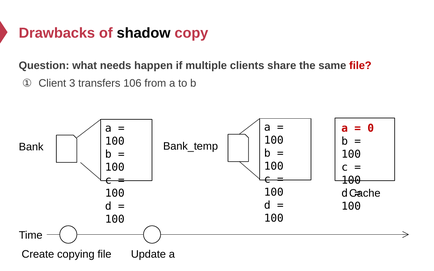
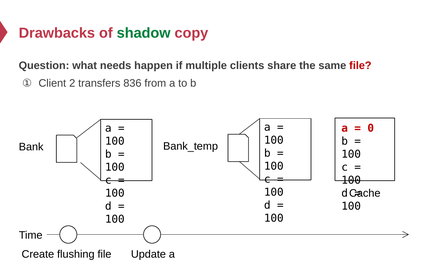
shadow colour: black -> green (144, 33)
3: 3 -> 2 (72, 83)
106: 106 -> 836 (132, 83)
copying: copying -> flushing (76, 255)
